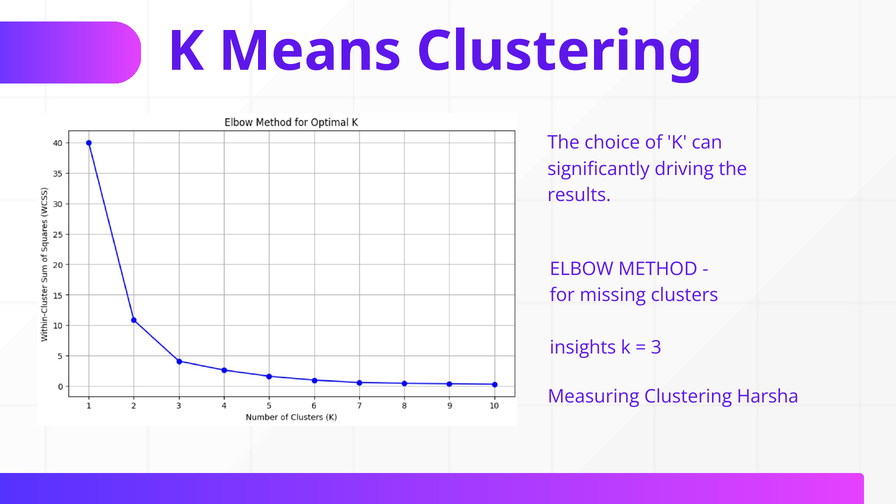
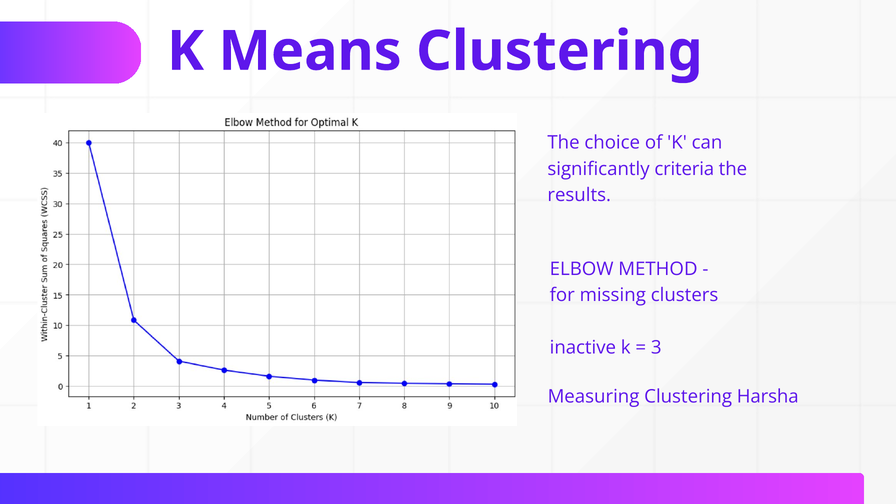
driving: driving -> criteria (684, 169)
insights: insights -> inactive (583, 347)
